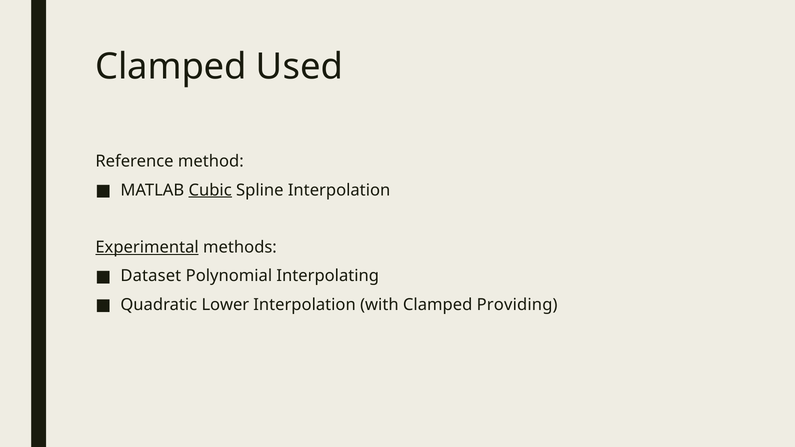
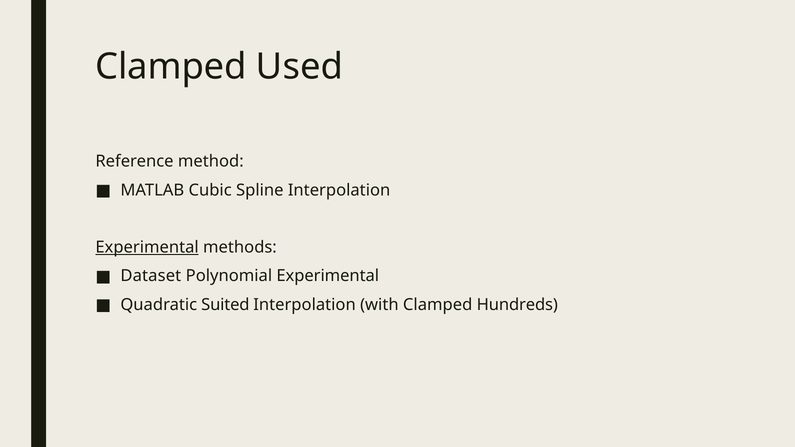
Cubic underline: present -> none (210, 190)
Polynomial Interpolating: Interpolating -> Experimental (328, 276)
Lower: Lower -> Suited (225, 305)
Providing: Providing -> Hundreds (517, 305)
